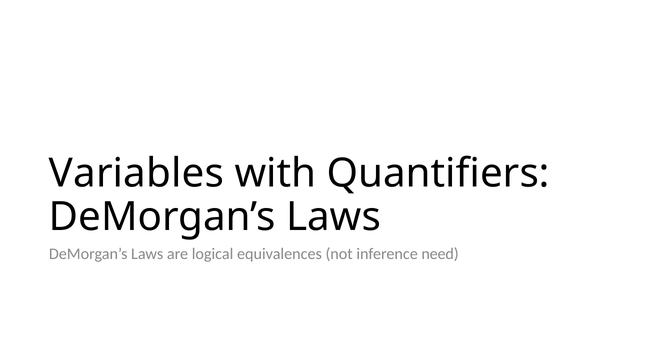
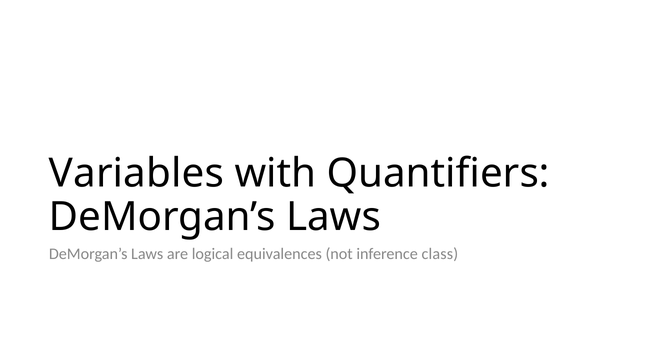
need: need -> class (440, 254)
